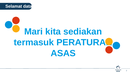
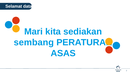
termasuk: termasuk -> sembang (34, 42)
